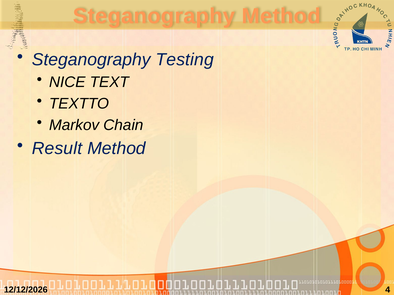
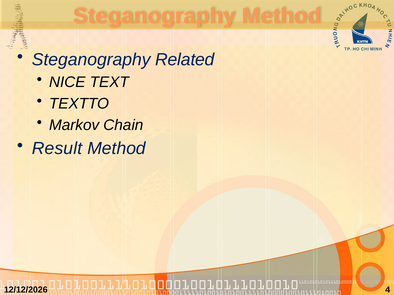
Testing: Testing -> Related (185, 60)
